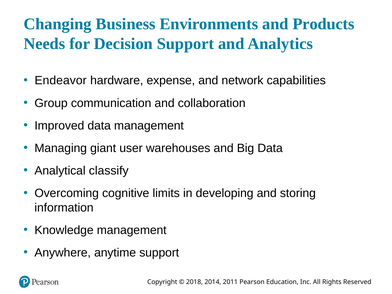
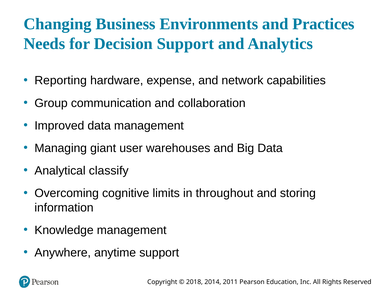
Products: Products -> Practices (323, 24)
Endeavor: Endeavor -> Reporting (61, 81)
developing: developing -> throughout (225, 193)
